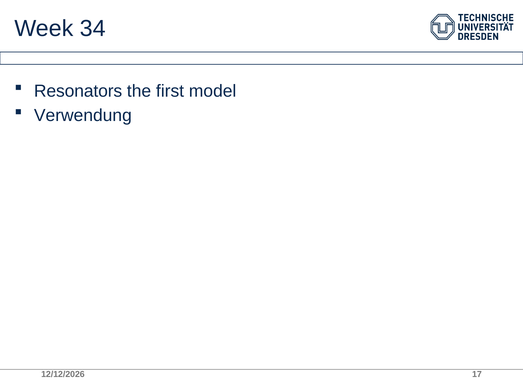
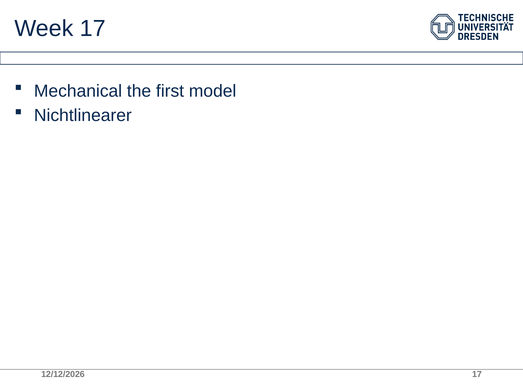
Week 34: 34 -> 17 (93, 29)
Resonators: Resonators -> Mechanical (78, 91)
Verwendung: Verwendung -> Nichtlinearer (83, 115)
